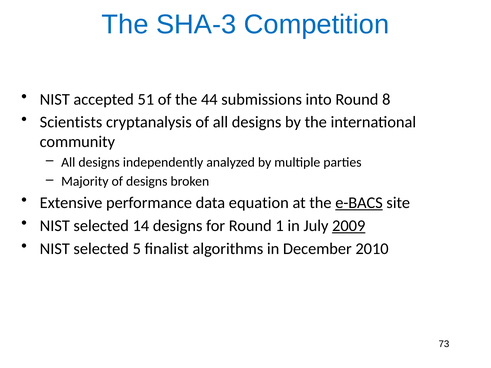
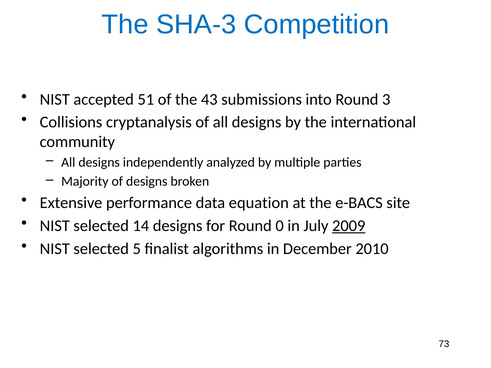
44: 44 -> 43 (209, 99)
8: 8 -> 3 (386, 99)
Scientists: Scientists -> Collisions (71, 122)
e-BACS underline: present -> none (359, 203)
1: 1 -> 0 (280, 226)
